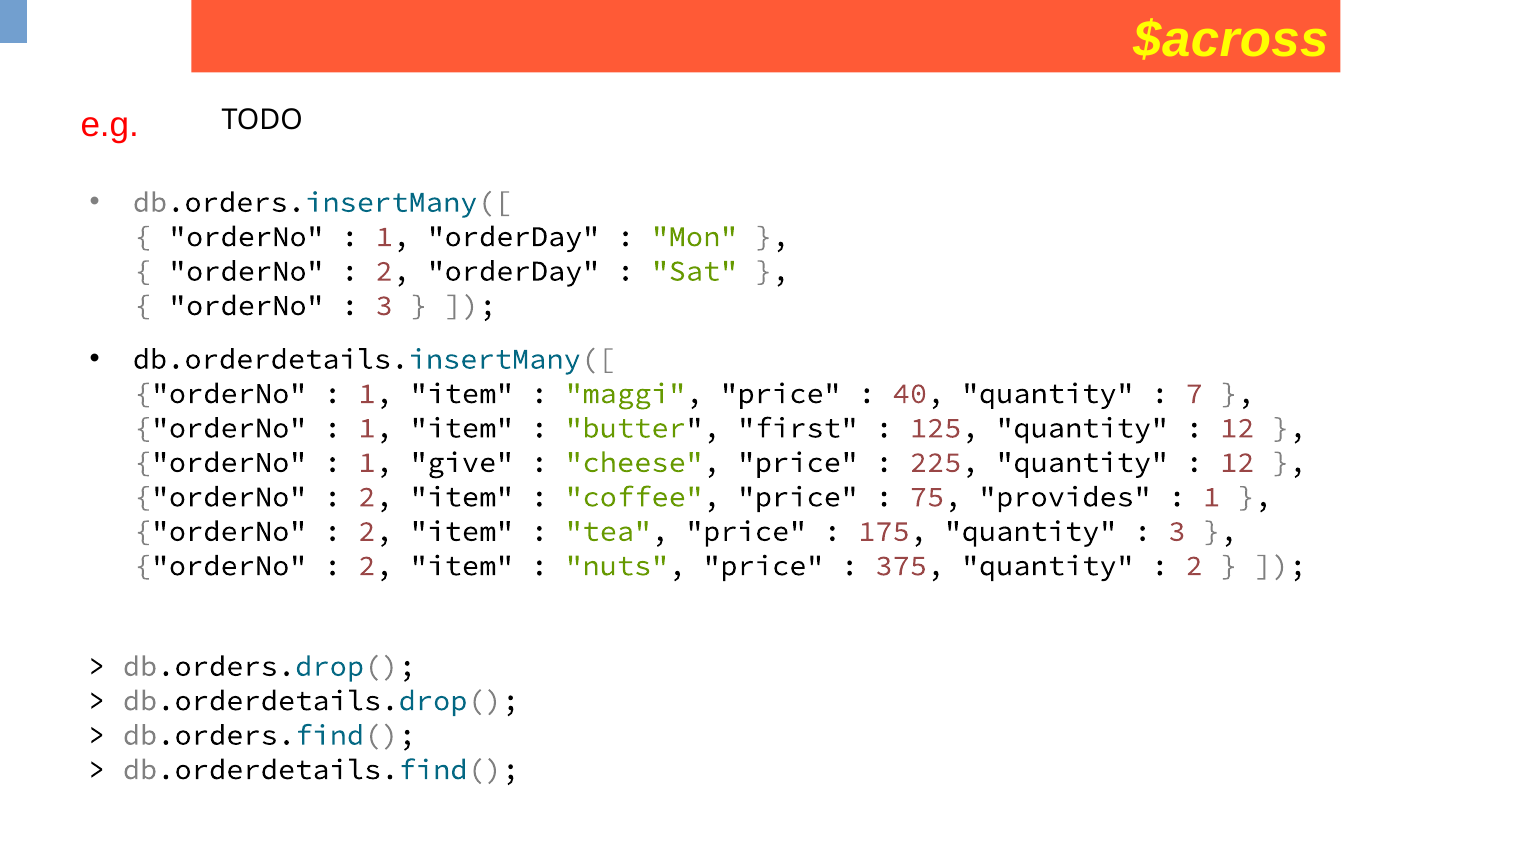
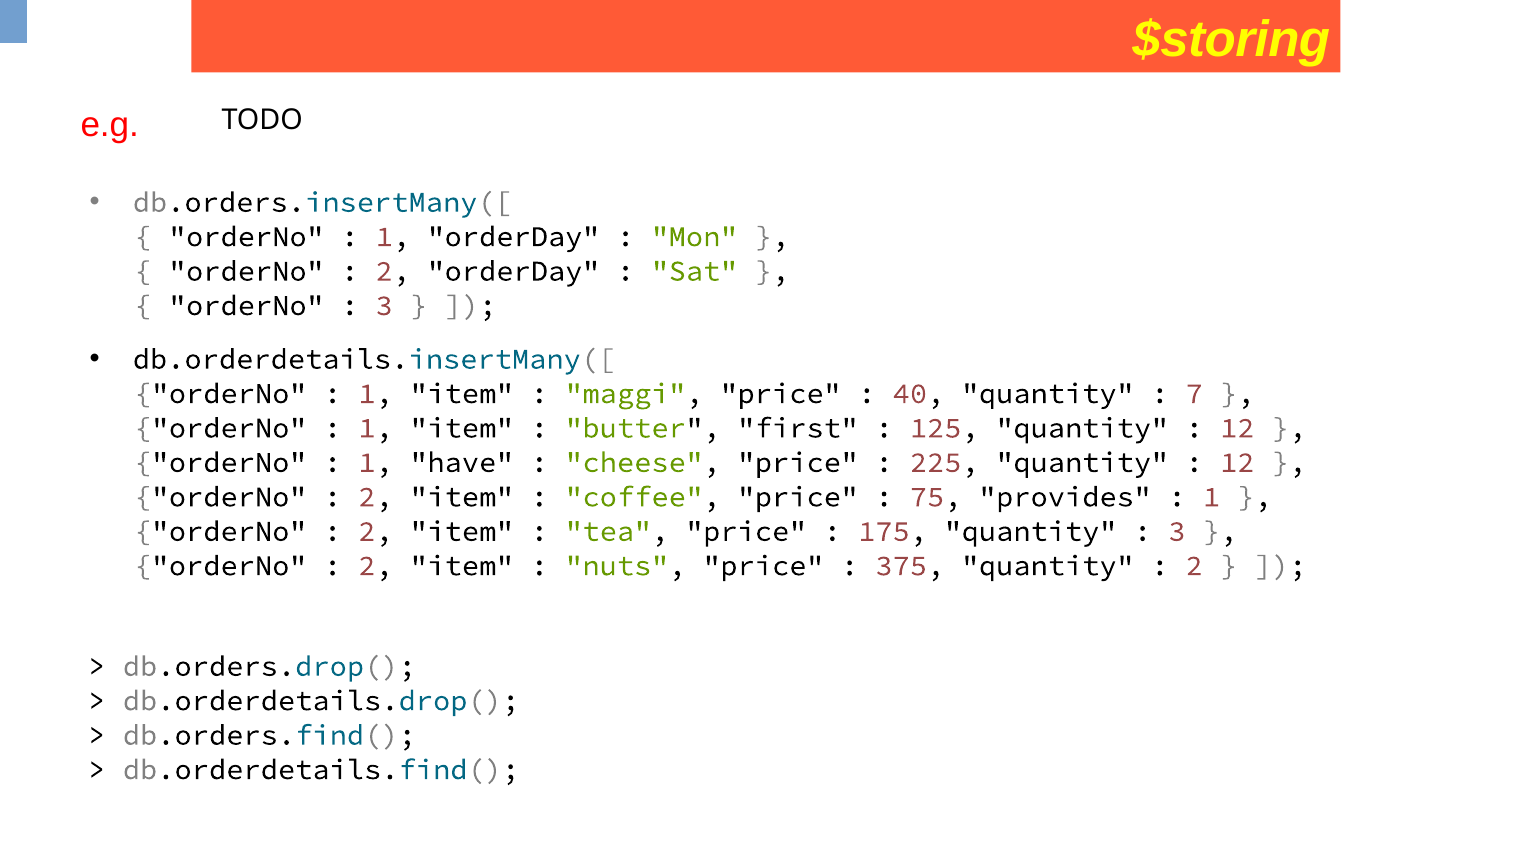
$across: $across -> $storing (1231, 40)
give: give -> have (462, 463)
